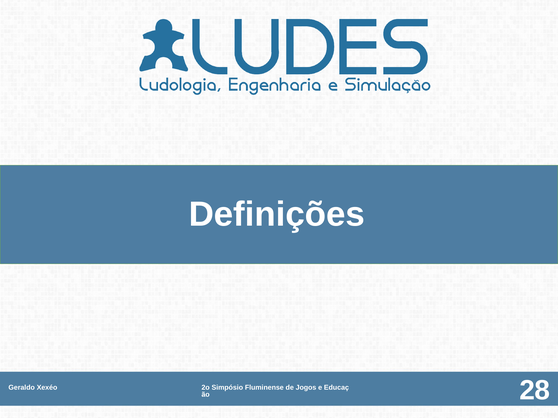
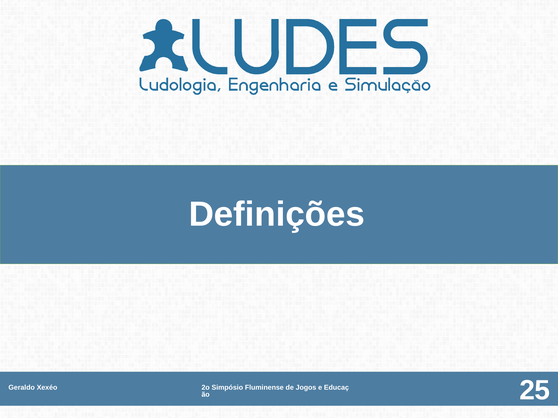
28: 28 -> 25 (535, 391)
